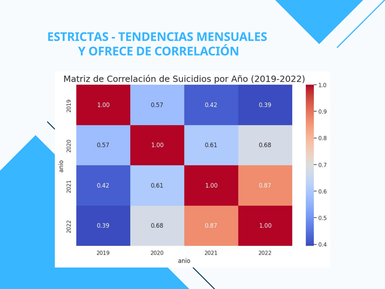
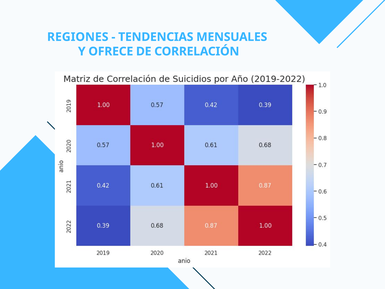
ESTRICTAS: ESTRICTAS -> REGIONES (78, 37)
